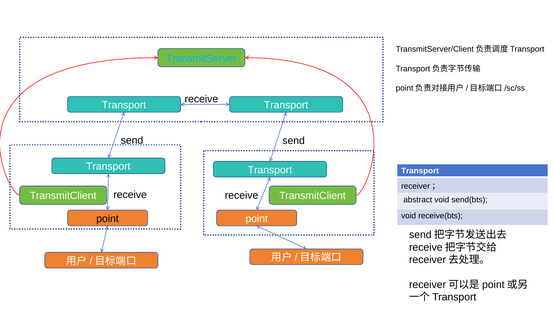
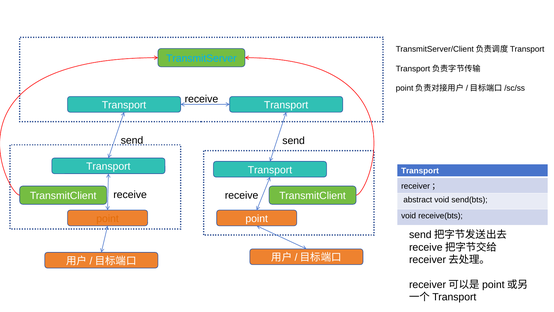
point colour: black -> orange (108, 218)
